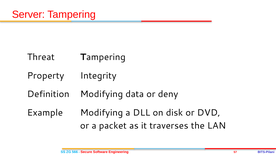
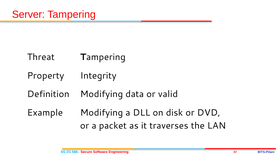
deny: deny -> valid (168, 94)
